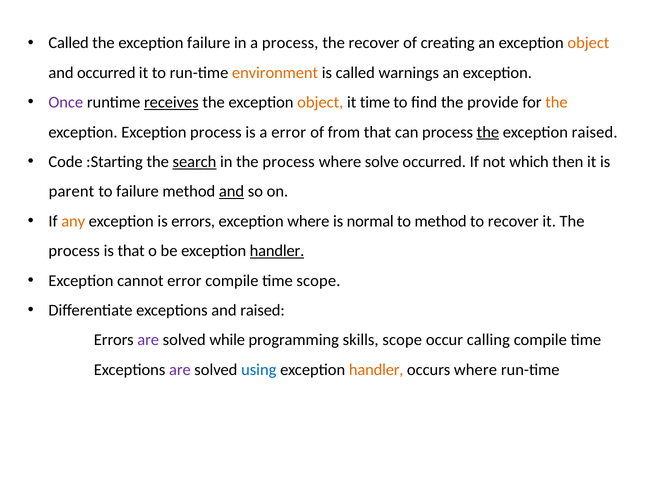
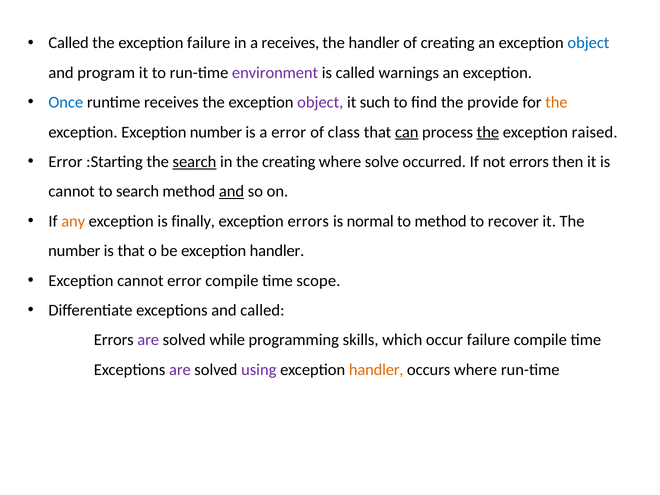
a process: process -> receives (290, 43)
the recover: recover -> handler (374, 43)
object colour: orange -> blue (588, 43)
and occurred: occurred -> program (106, 73)
environment colour: orange -> purple (275, 73)
Once colour: purple -> blue (66, 102)
receives underline: present -> none (171, 102)
object colour: orange -> purple (320, 102)
it time: time -> such (375, 102)
Exception process: process -> number (216, 132)
from: from -> class (344, 132)
can underline: none -> present (407, 132)
Code: Code -> Error (65, 162)
in the process: process -> creating (289, 162)
not which: which -> errors (529, 162)
parent: parent -> cannot (72, 191)
to failure: failure -> search (138, 191)
is errors: errors -> finally (193, 221)
exception where: where -> errors (308, 221)
process: process -> number (74, 251)
handler underline: present -> none (277, 251)
and raised: raised -> called (262, 310)
skills scope: scope -> which (402, 340)
occur calling: calling -> failure (488, 340)
using colour: blue -> purple (259, 370)
